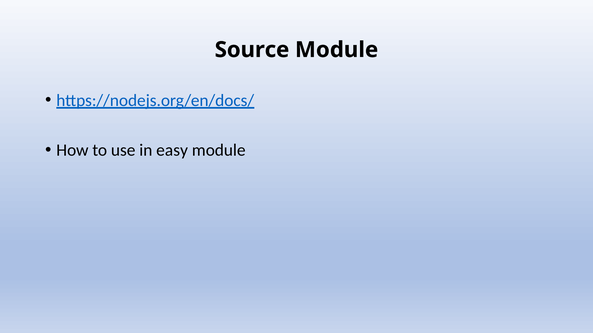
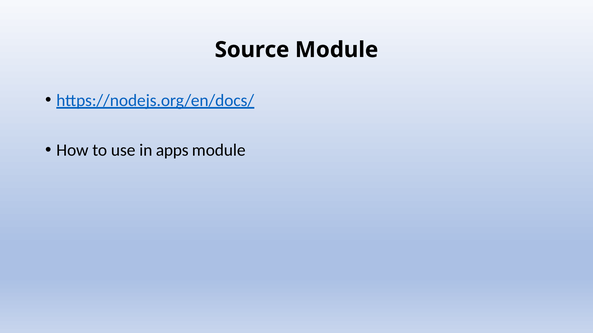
easy: easy -> apps (172, 150)
